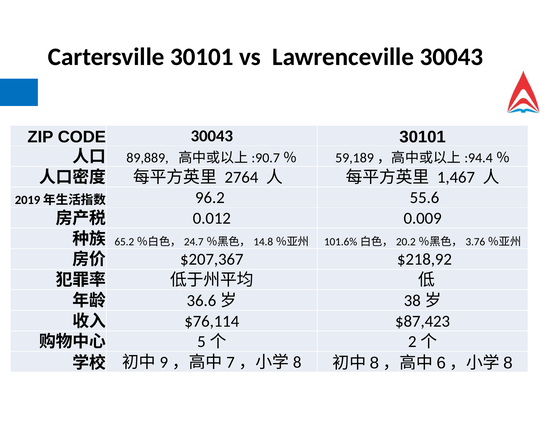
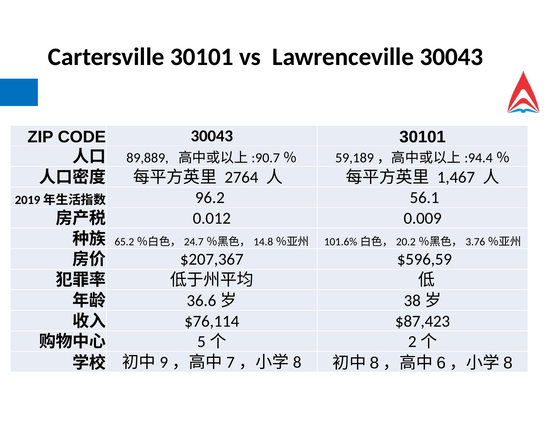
55.6: 55.6 -> 56.1 (425, 198)
$218,92: $218,92 -> $596,59 (424, 259)
